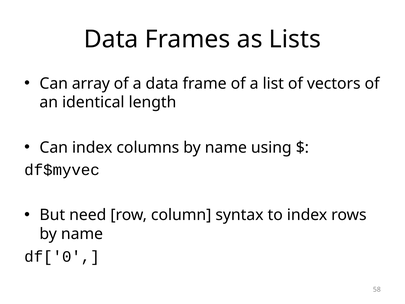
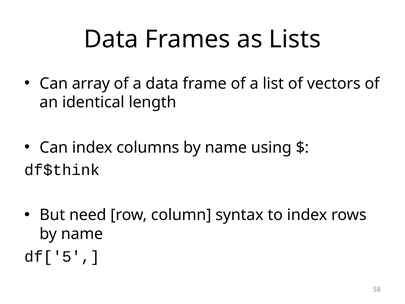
df$myvec: df$myvec -> df$think (62, 170)
df['0: df['0 -> df['5 (62, 256)
